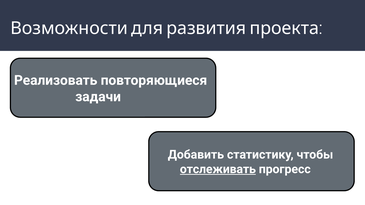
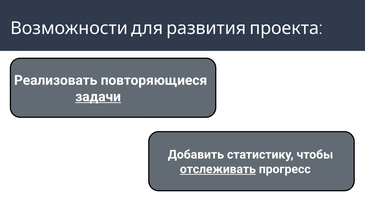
задачи underline: none -> present (98, 97)
